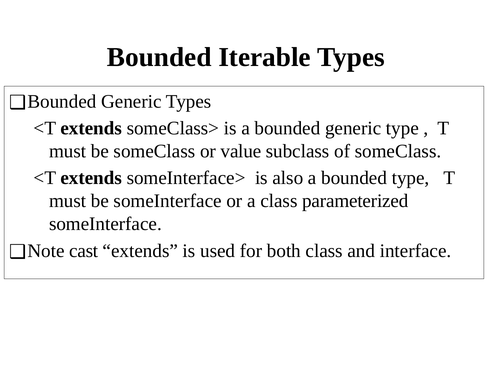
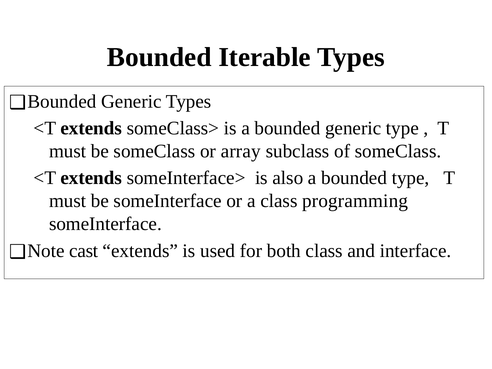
value: value -> array (241, 151)
parameterized: parameterized -> programming (355, 201)
